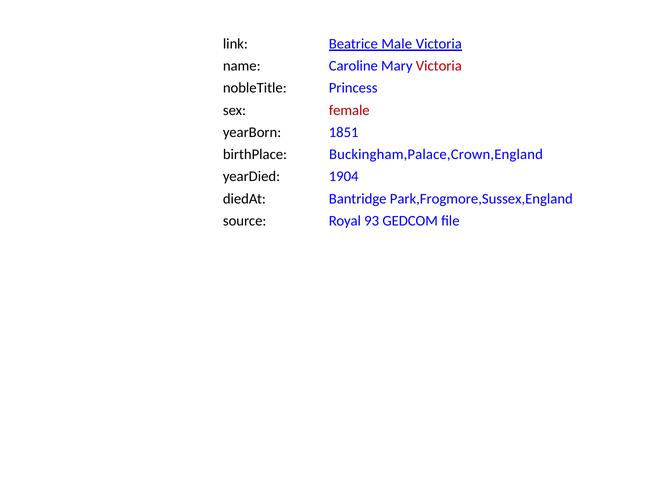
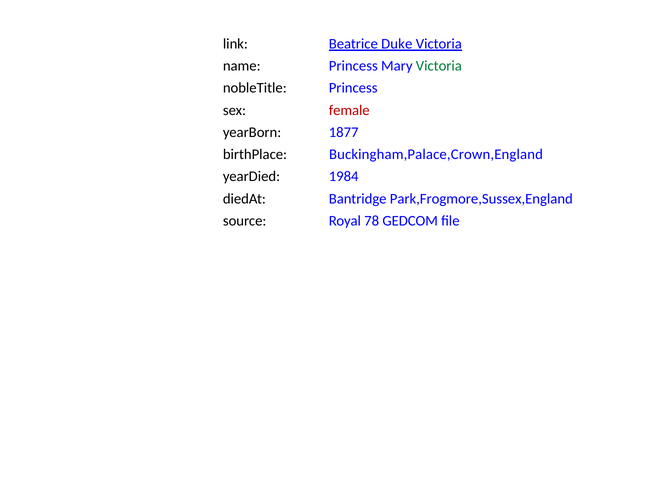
Male: Male -> Duke (397, 44)
name Caroline: Caroline -> Princess (353, 66)
Victoria colour: red -> green (439, 66)
1851: 1851 -> 1877 (344, 132)
1904: 1904 -> 1984 (344, 176)
93: 93 -> 78 (372, 221)
